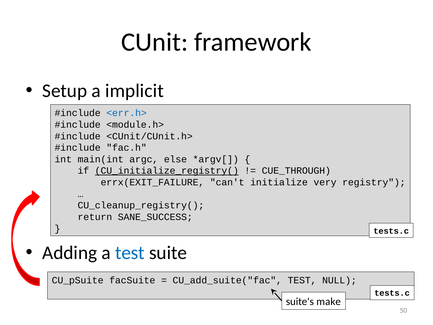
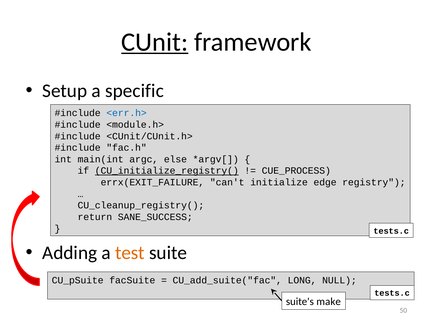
CUnit underline: none -> present (155, 42)
implicit: implicit -> specific (134, 91)
CUE_THROUGH: CUE_THROUGH -> CUE_PROCESS (296, 171)
very: very -> edge (325, 182)
test colour: blue -> orange (130, 253)
CU_add_suite("fac TEST: TEST -> LONG (302, 280)
